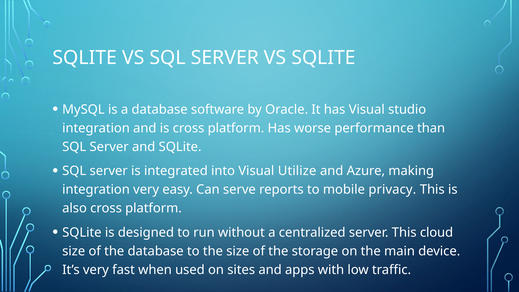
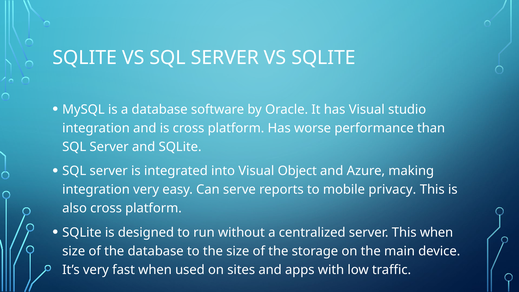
Utilize: Utilize -> Object (297, 171)
This cloud: cloud -> when (437, 232)
